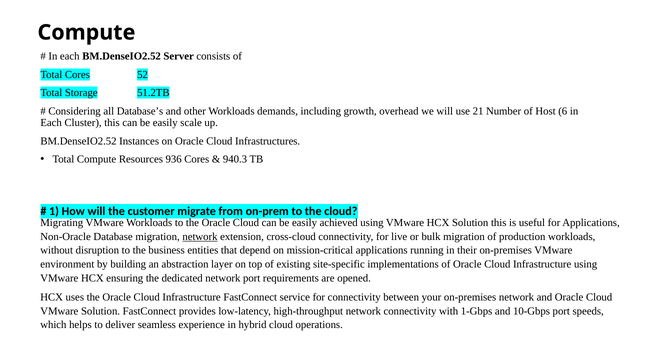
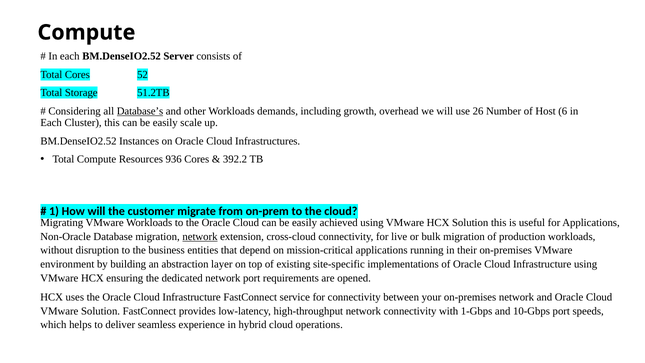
Database’s underline: none -> present (140, 111)
21: 21 -> 26 (478, 111)
940.3: 940.3 -> 392.2 (235, 159)
